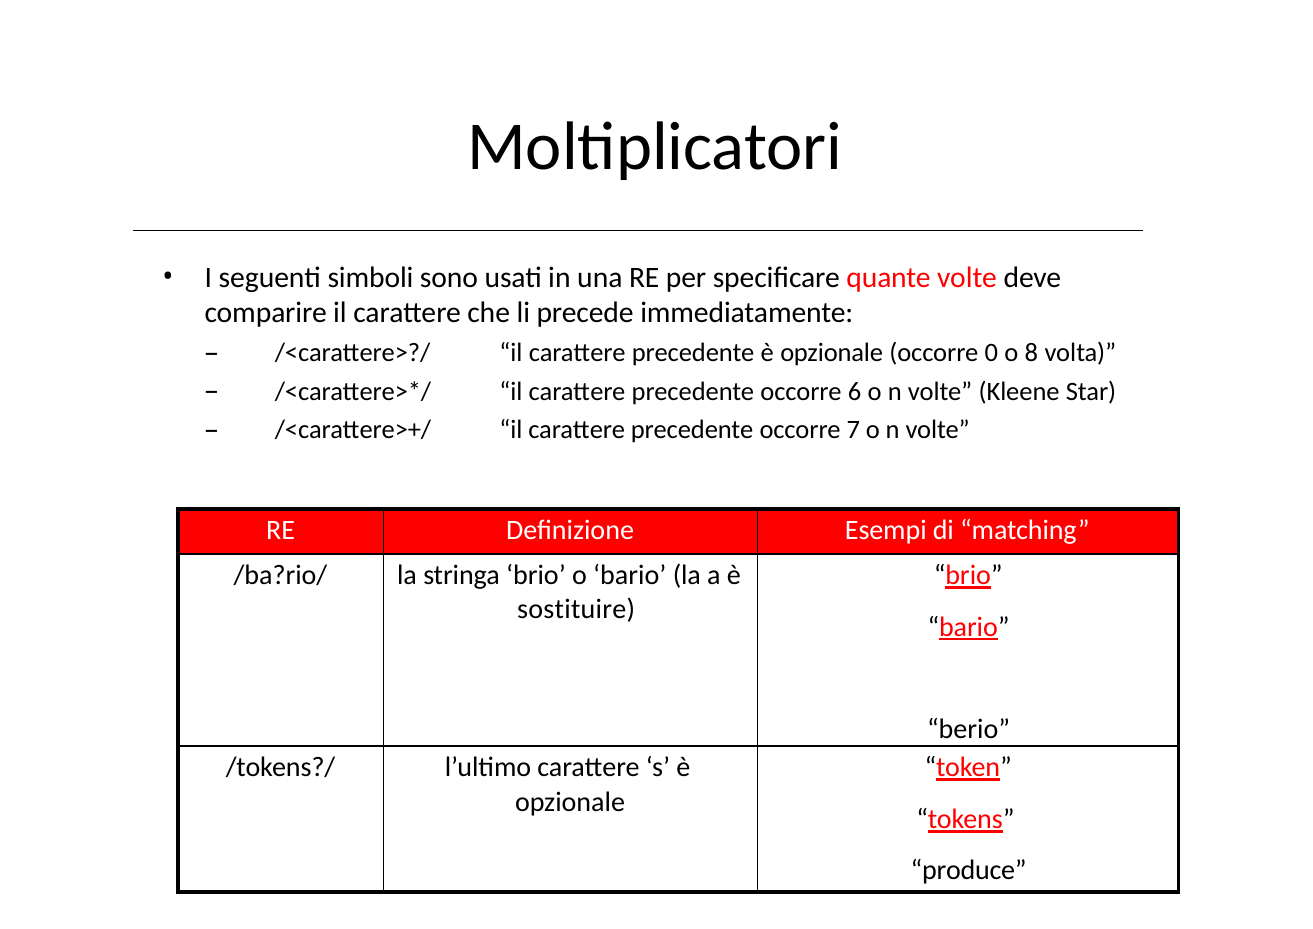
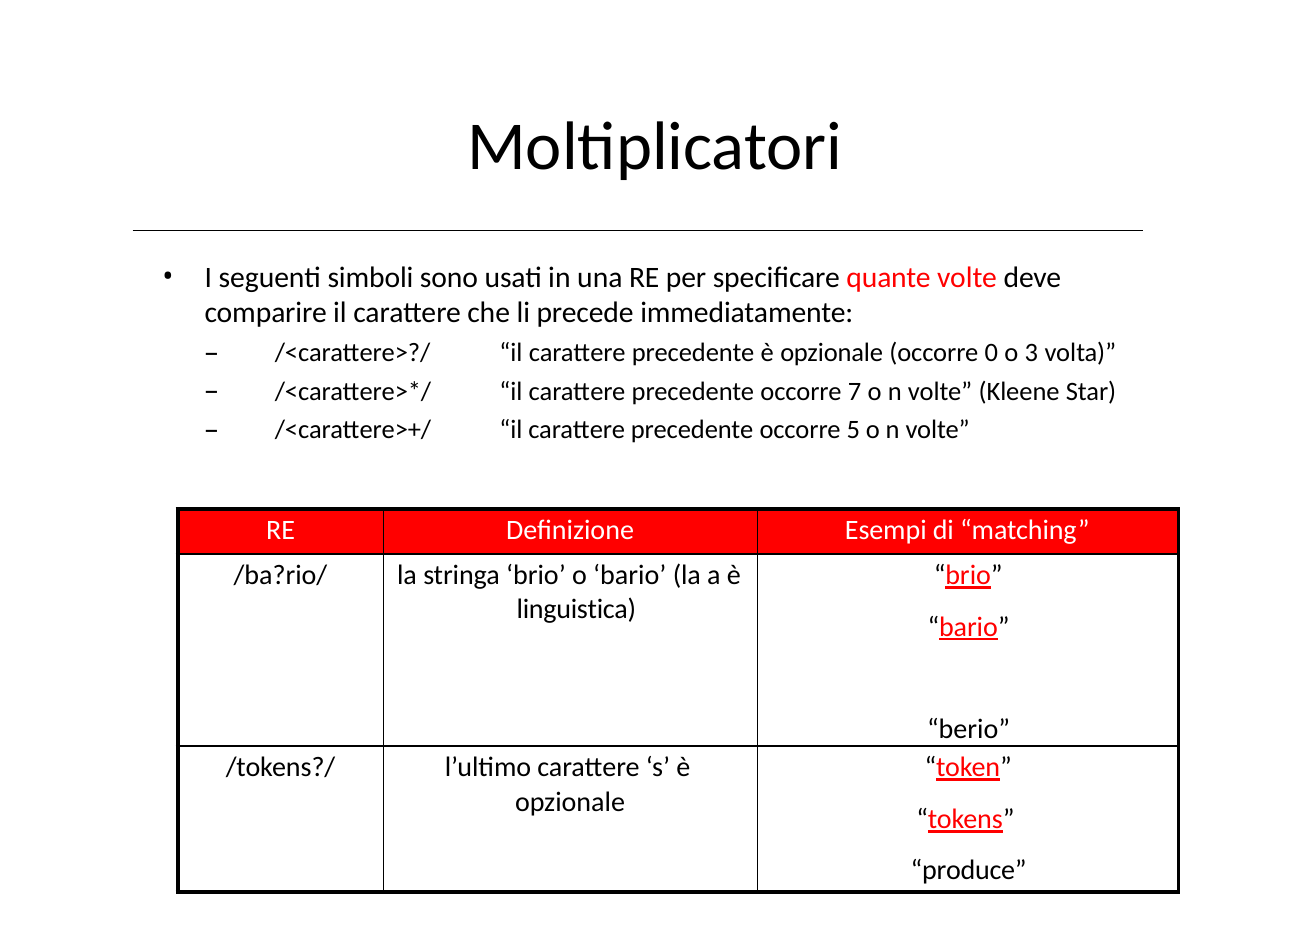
8: 8 -> 3 (1031, 353)
6: 6 -> 7 (855, 391)
7: 7 -> 5 (853, 429)
sostituire: sostituire -> linguistica (576, 609)
